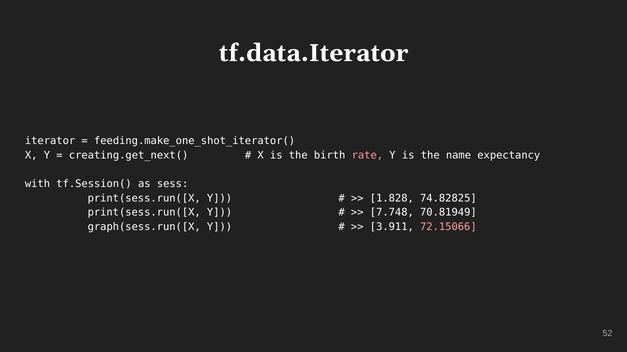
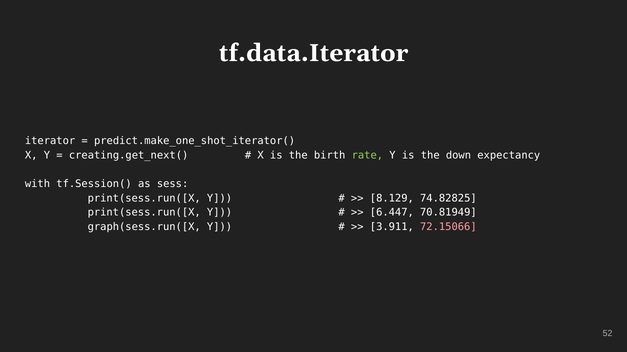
feeding.make_one_shot_iterator(: feeding.make_one_shot_iterator( -> predict.make_one_shot_iterator( (195, 141)
rate colour: pink -> light green (367, 156)
name: name -> down (458, 156)
1.828: 1.828 -> 8.129 (392, 198)
7.748: 7.748 -> 6.447 (392, 213)
